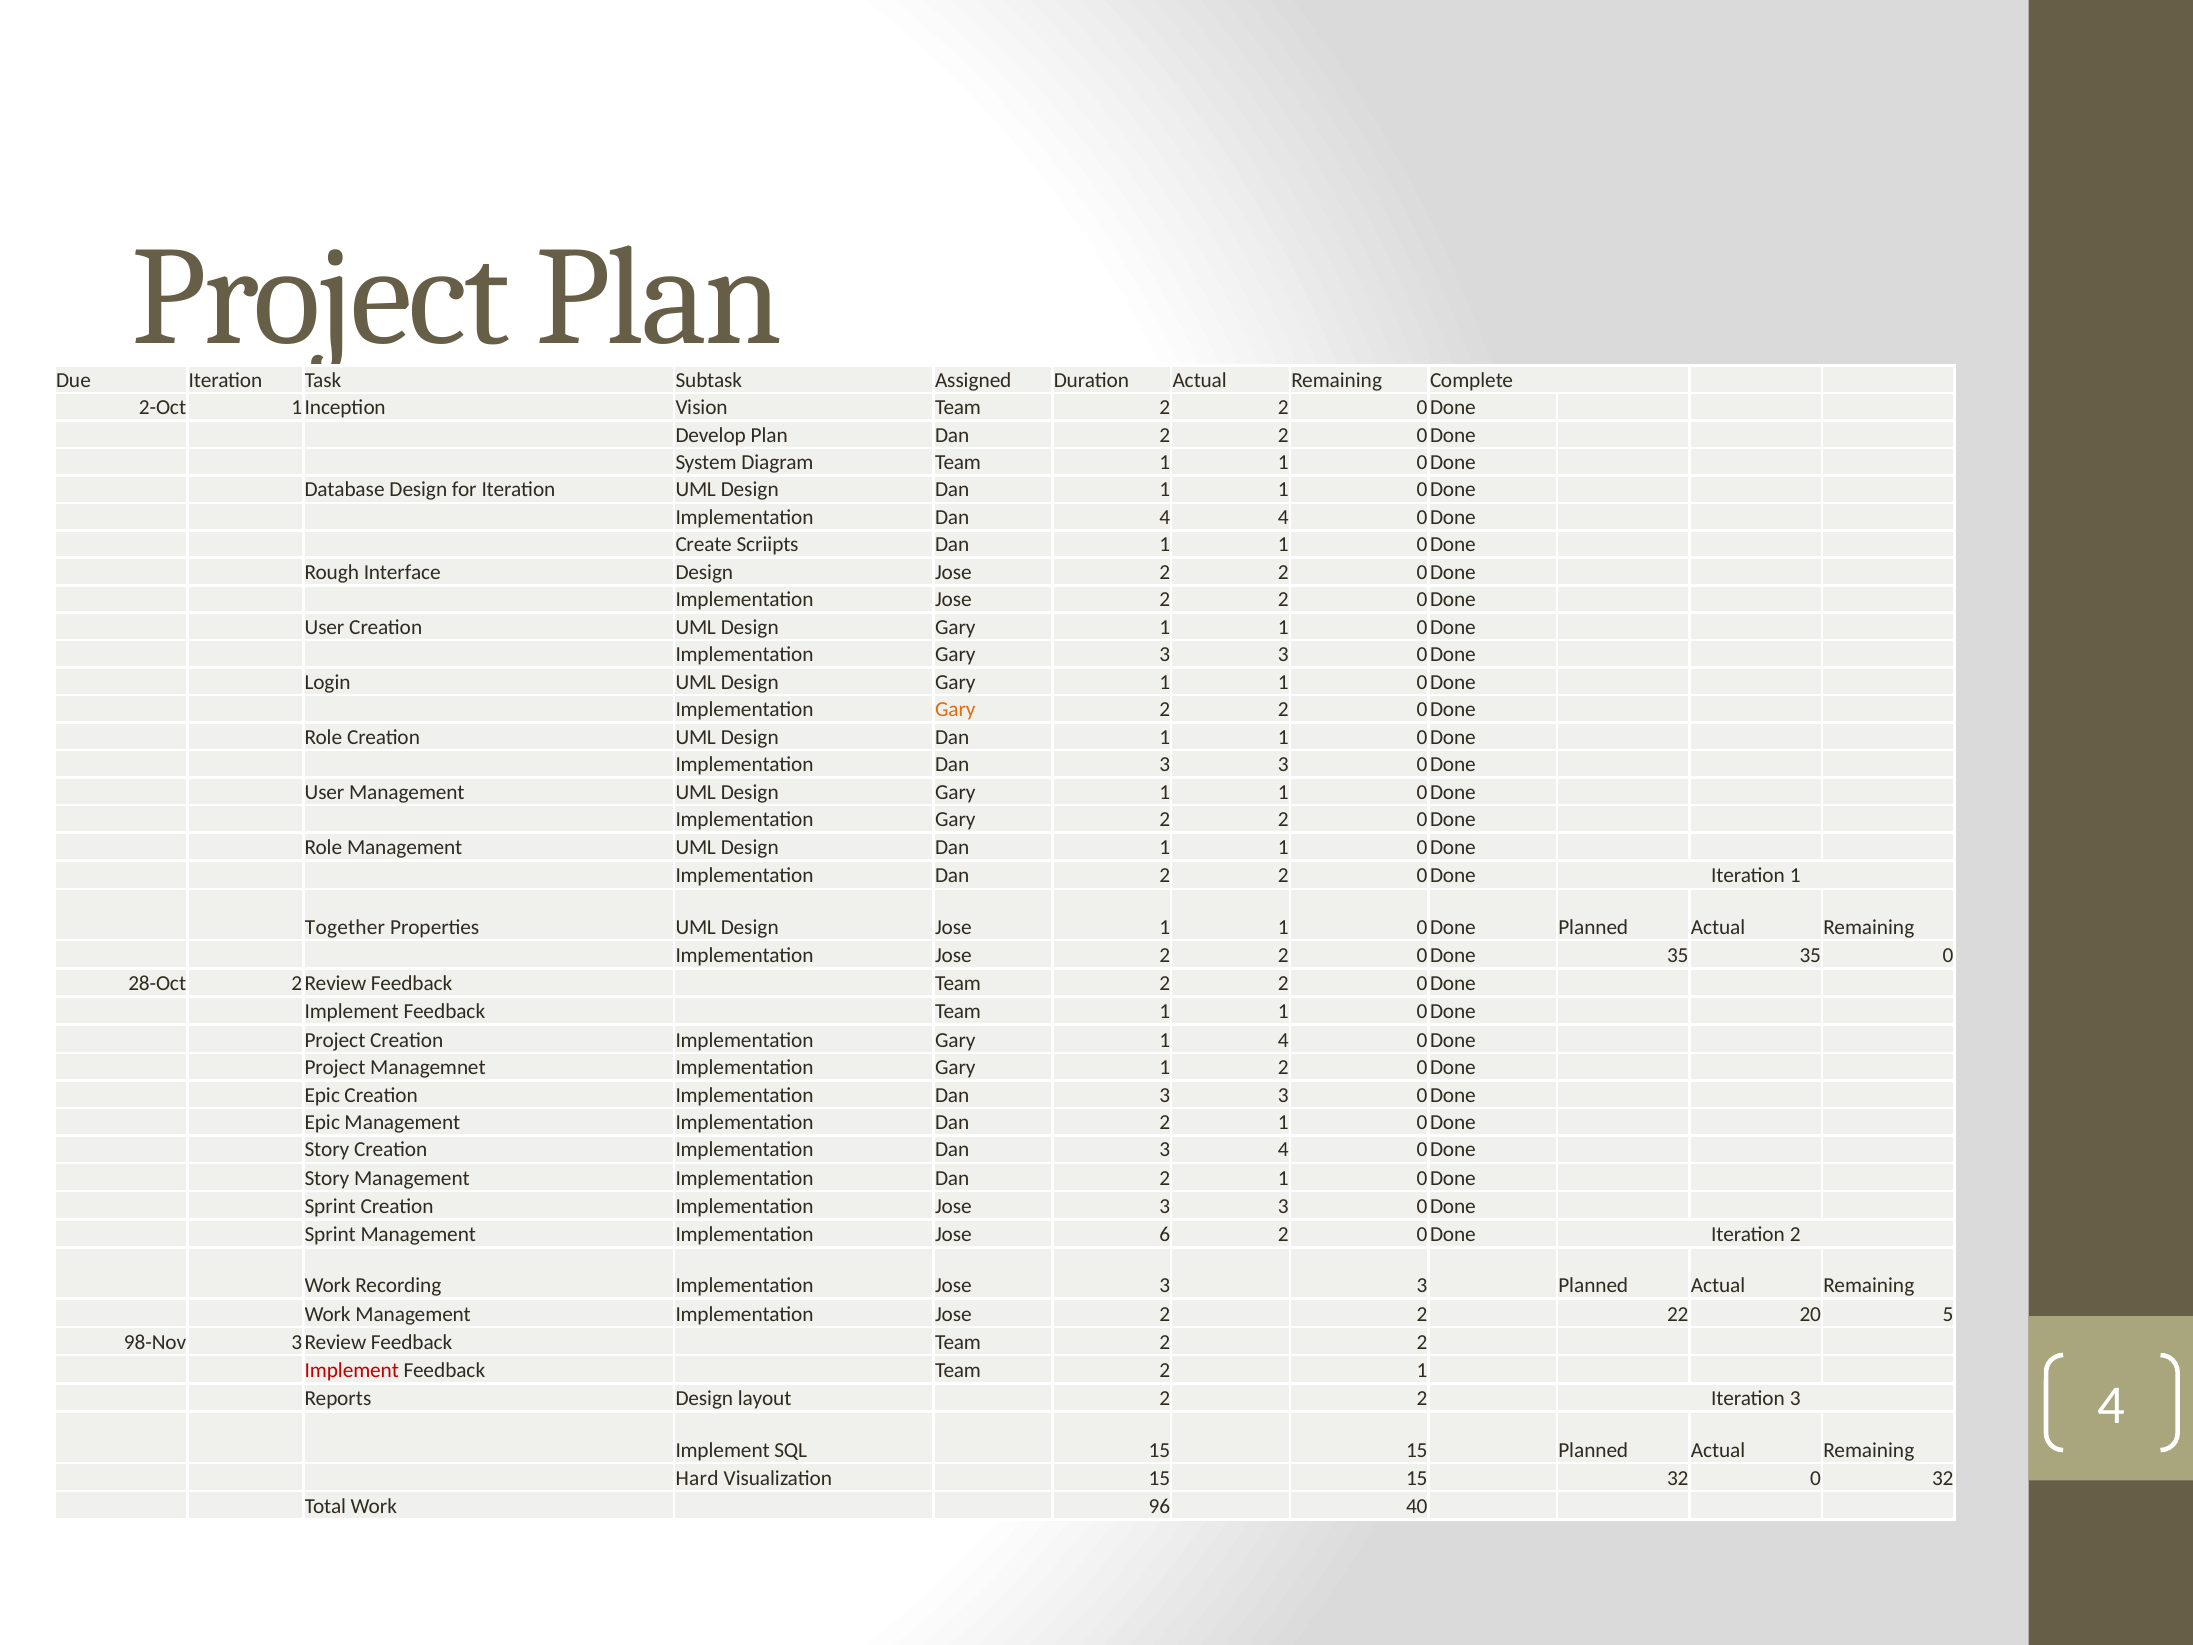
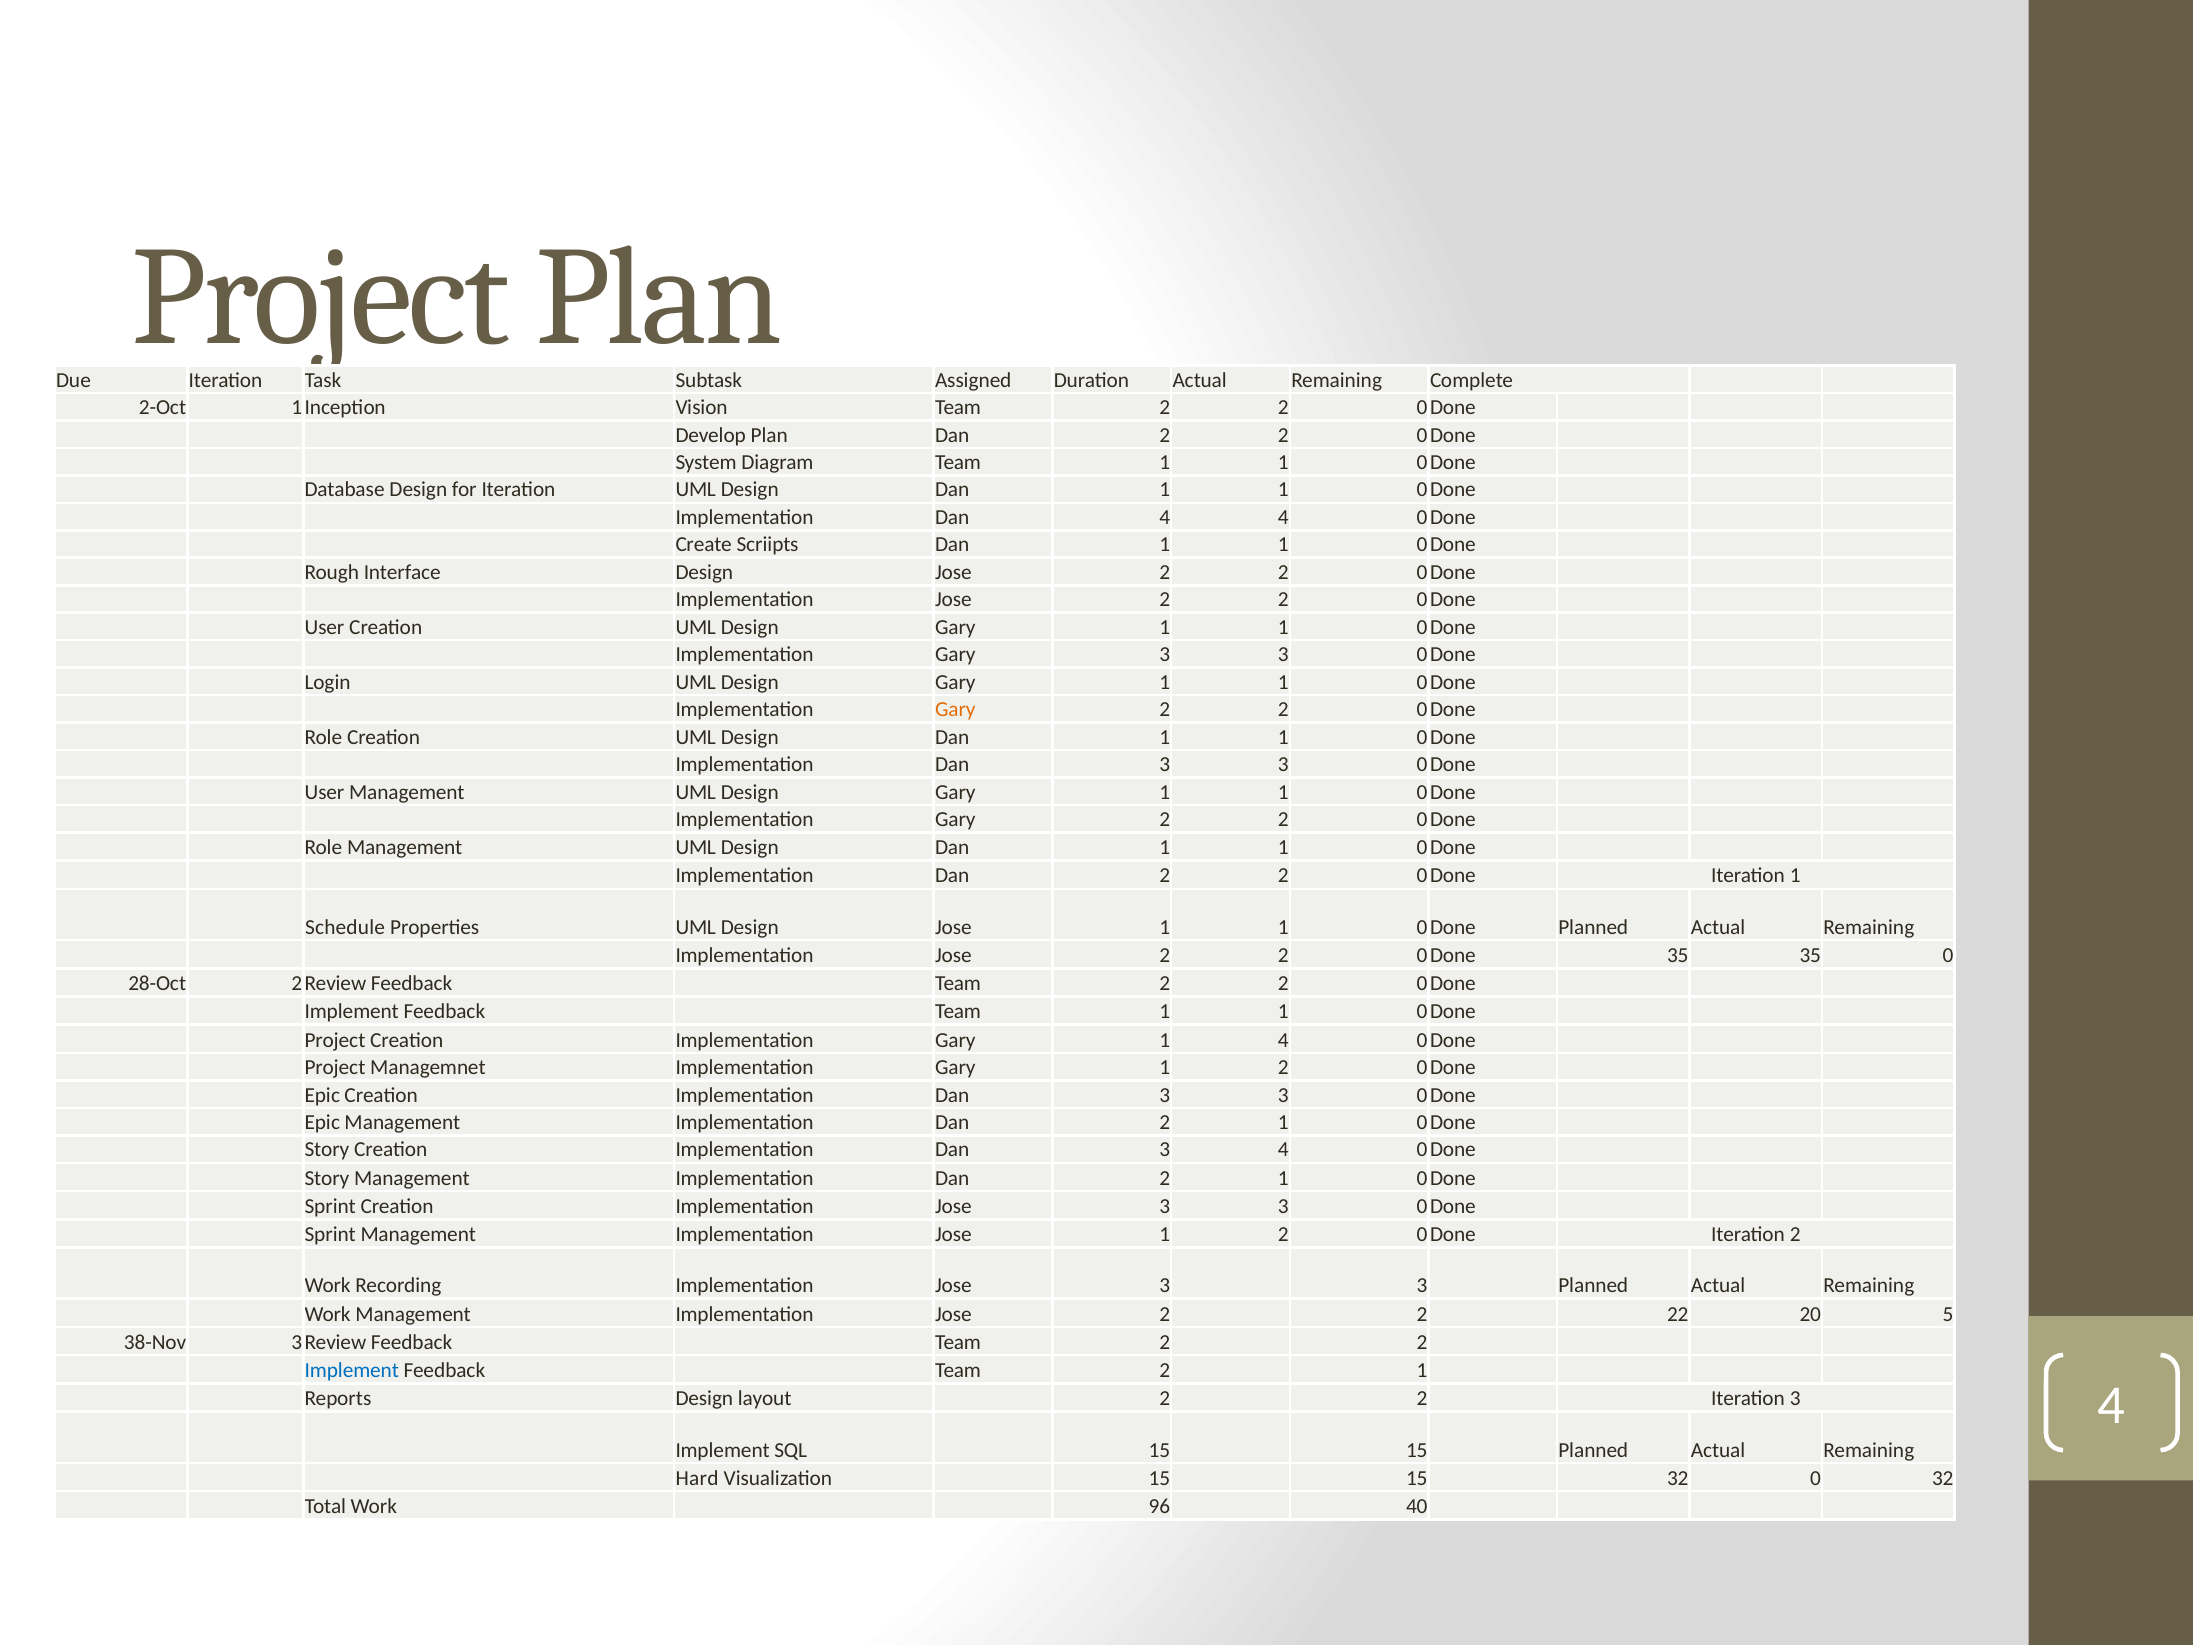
Together: Together -> Schedule (345, 927)
Implementation Jose 6: 6 -> 1 (1165, 1234)
98-Nov: 98-Nov -> 38-Nov (155, 1342)
Implement colour: red -> blue (352, 1370)
